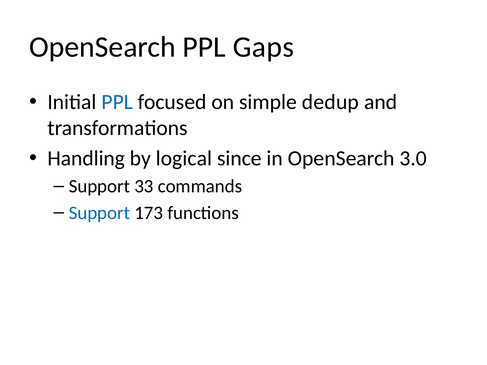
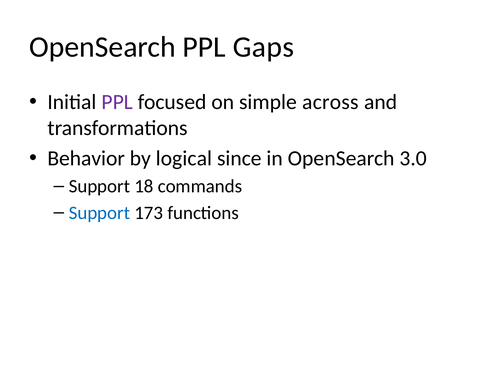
PPL colour: blue -> purple (117, 102)
dedup: dedup -> across (330, 102)
Handling: Handling -> Behavior (86, 159)
33: 33 -> 18 (144, 186)
